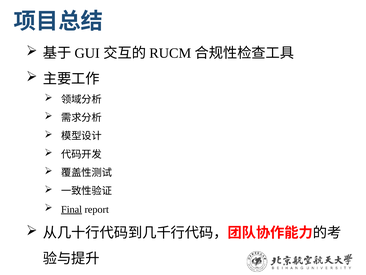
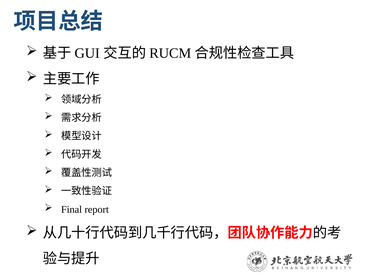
Final underline: present -> none (72, 209)
